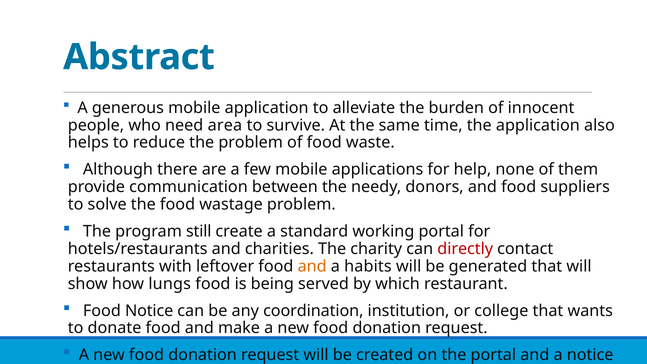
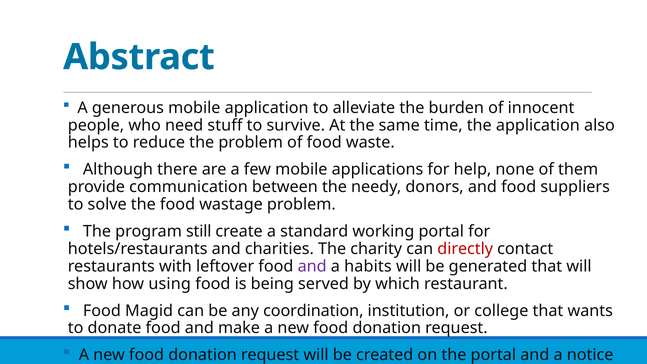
area: area -> stuff (225, 125)
and colour: orange -> purple (312, 266)
lungs: lungs -> using (170, 284)
Food Notice: Notice -> Magid (149, 311)
